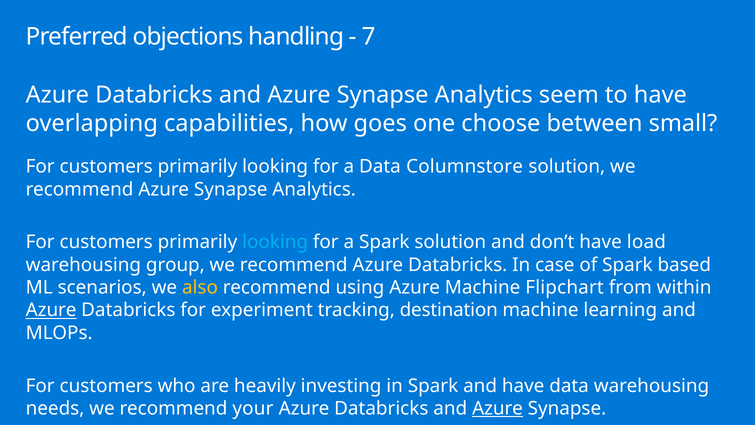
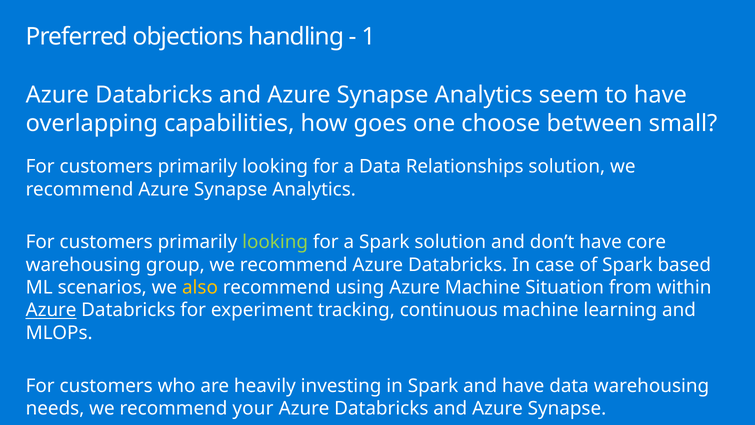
7: 7 -> 1 (369, 37)
Columnstore: Columnstore -> Relationships (465, 167)
looking colour: light blue -> light green (275, 242)
load: load -> core (646, 242)
Flipchart: Flipchart -> Situation (565, 287)
destination: destination -> continuous (449, 310)
Azure underline: present -> none (498, 408)
